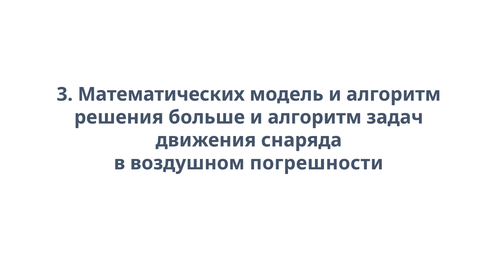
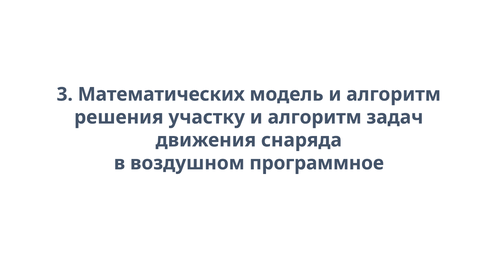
больше: больше -> участку (207, 117)
погрешности: погрешности -> программное (317, 163)
